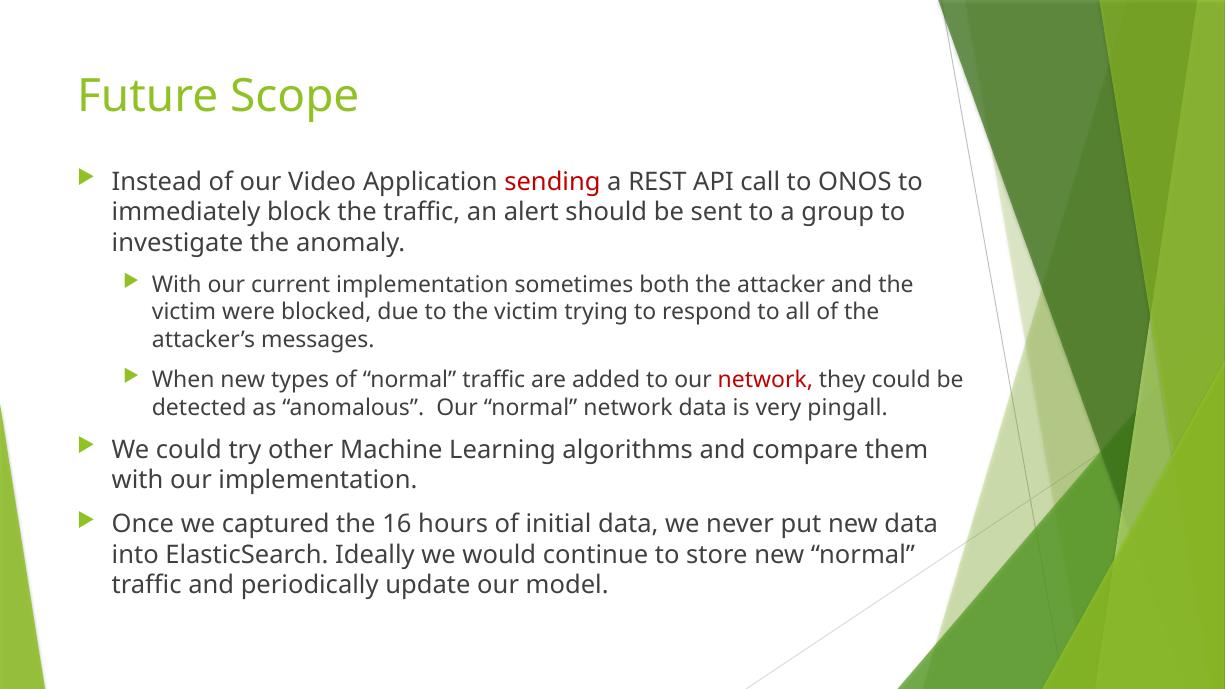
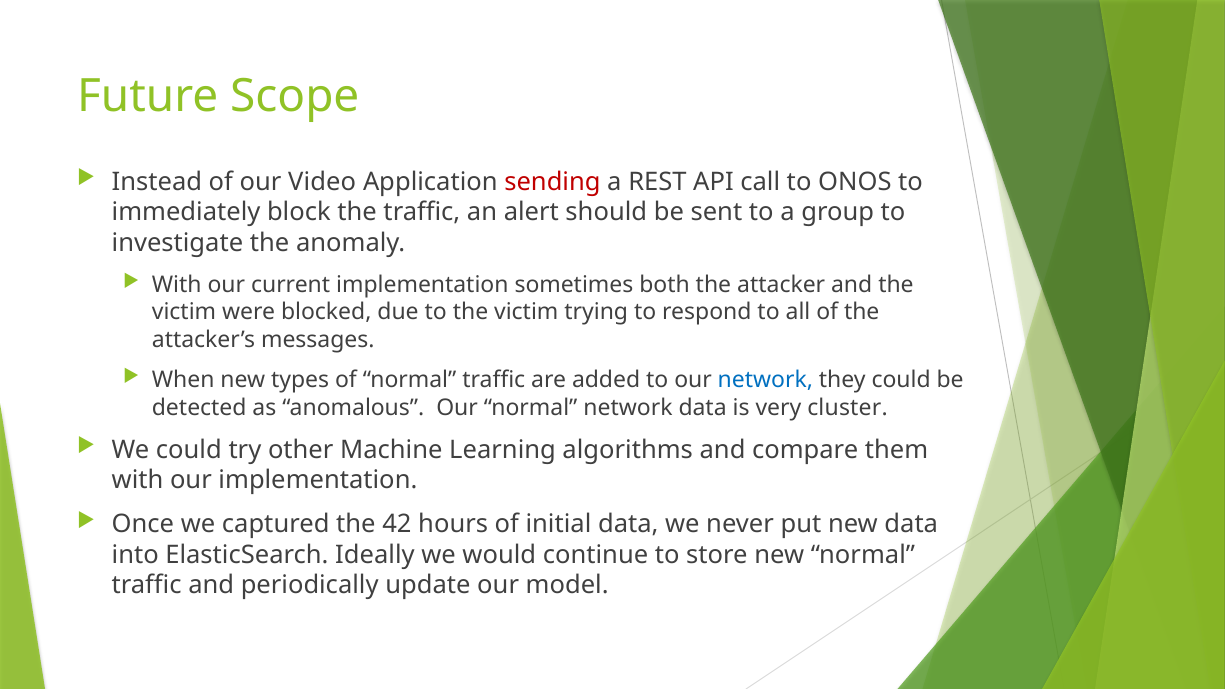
network colour: red -> blue (765, 380)
pingall: pingall -> cluster (848, 408)
16: 16 -> 42 (397, 524)
